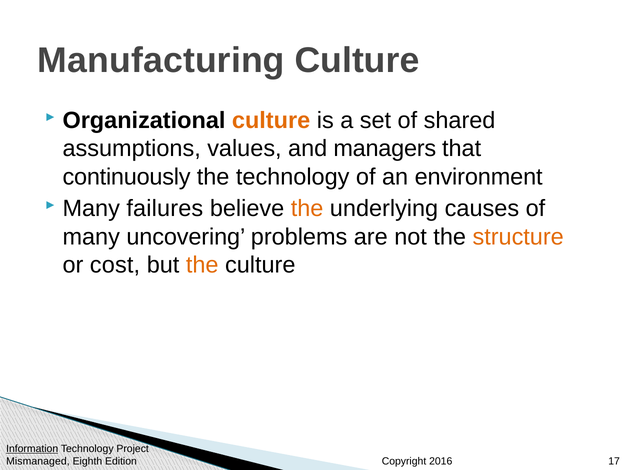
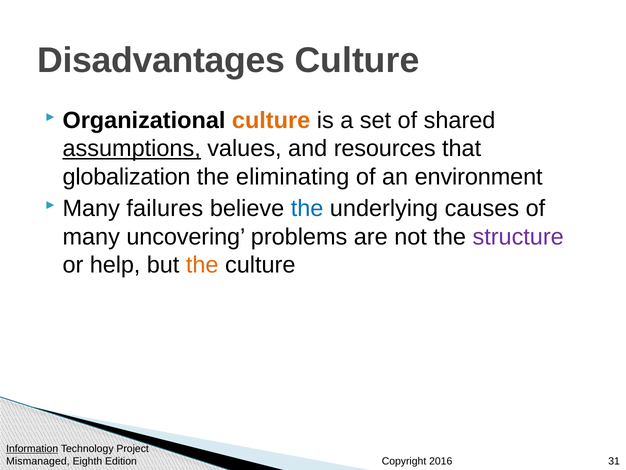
Manufacturing: Manufacturing -> Disadvantages (161, 60)
assumptions underline: none -> present (132, 148)
managers: managers -> resources (385, 148)
continuously: continuously -> globalization (127, 177)
the technology: technology -> eliminating (293, 177)
the colour: orange -> blue (307, 208)
structure colour: orange -> purple (518, 237)
cost: cost -> help (115, 265)
17: 17 -> 31 (614, 461)
